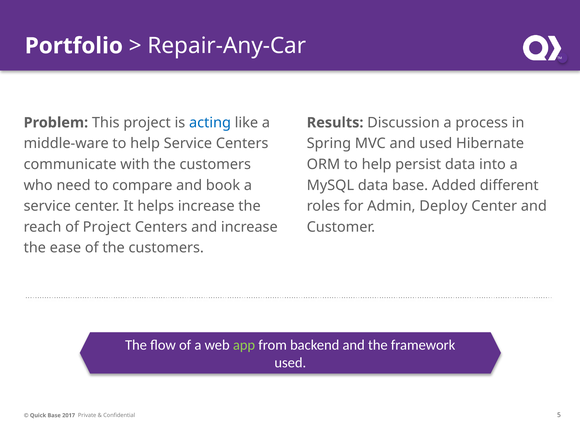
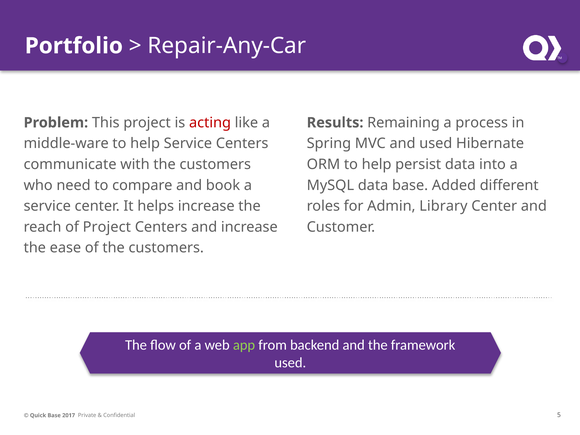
acting colour: blue -> red (210, 123)
Discussion: Discussion -> Remaining (404, 123)
Deploy: Deploy -> Library (443, 206)
